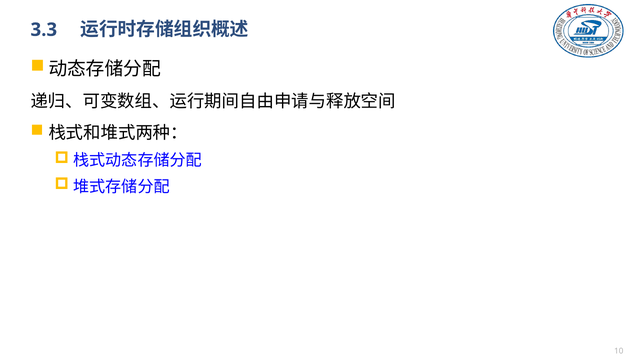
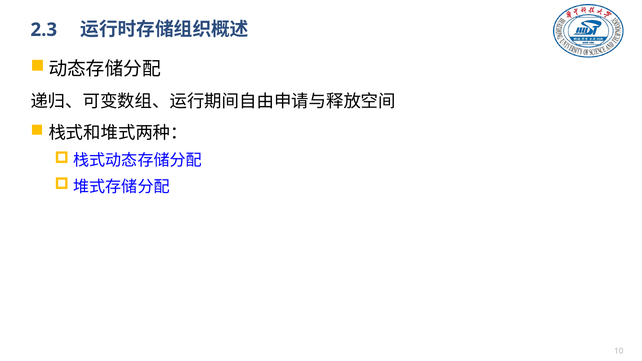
3.3: 3.3 -> 2.3 (44, 30)
